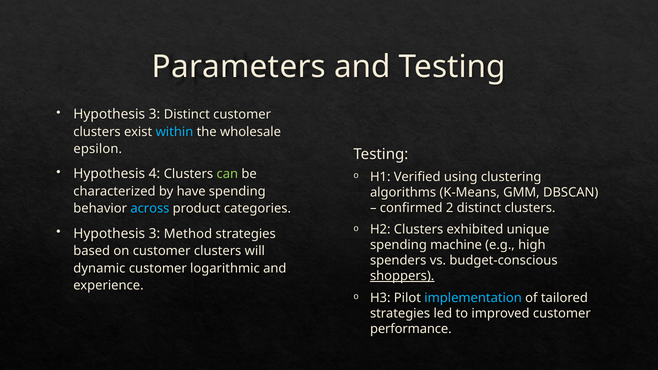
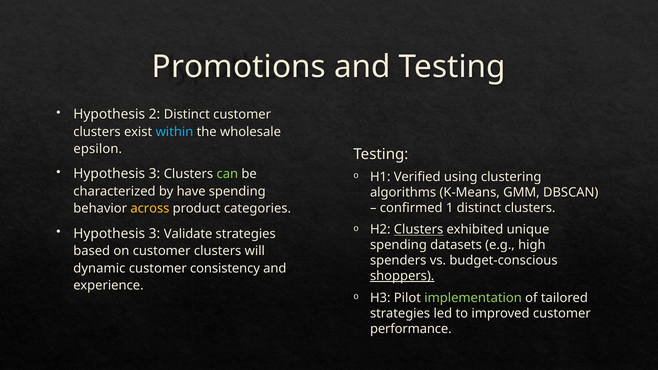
Parameters: Parameters -> Promotions (239, 67)
3: 3 -> 2 (154, 114)
4: 4 -> 3 (154, 174)
2: 2 -> 1 (450, 208)
across colour: light blue -> yellow (150, 209)
Clusters underline: none -> present (419, 230)
Method: Method -> Validate (188, 234)
machine: machine -> datasets (456, 245)
logarithmic: logarithmic -> consistency (225, 268)
implementation colour: light blue -> light green (473, 298)
